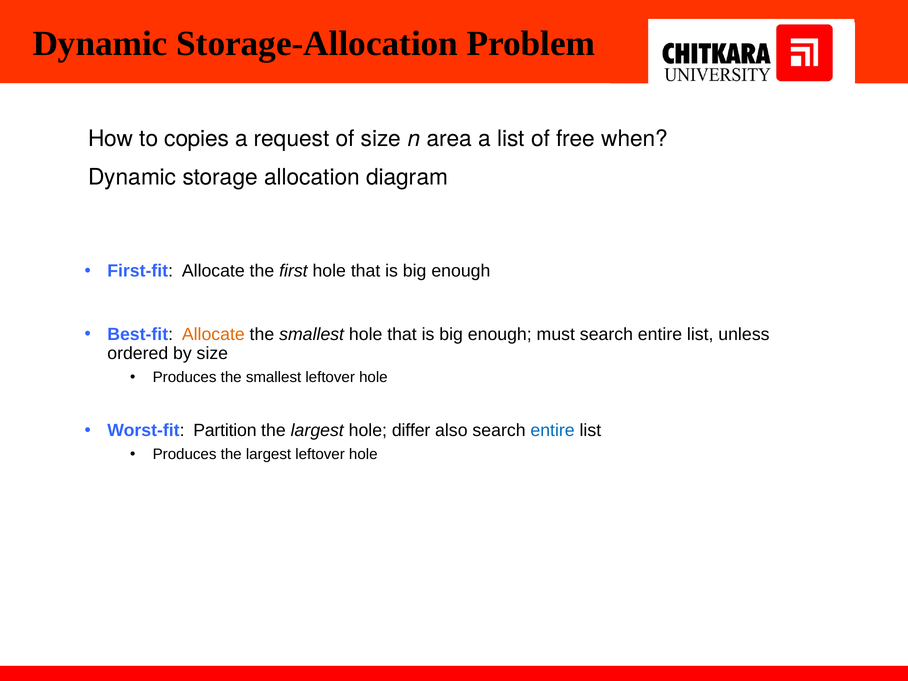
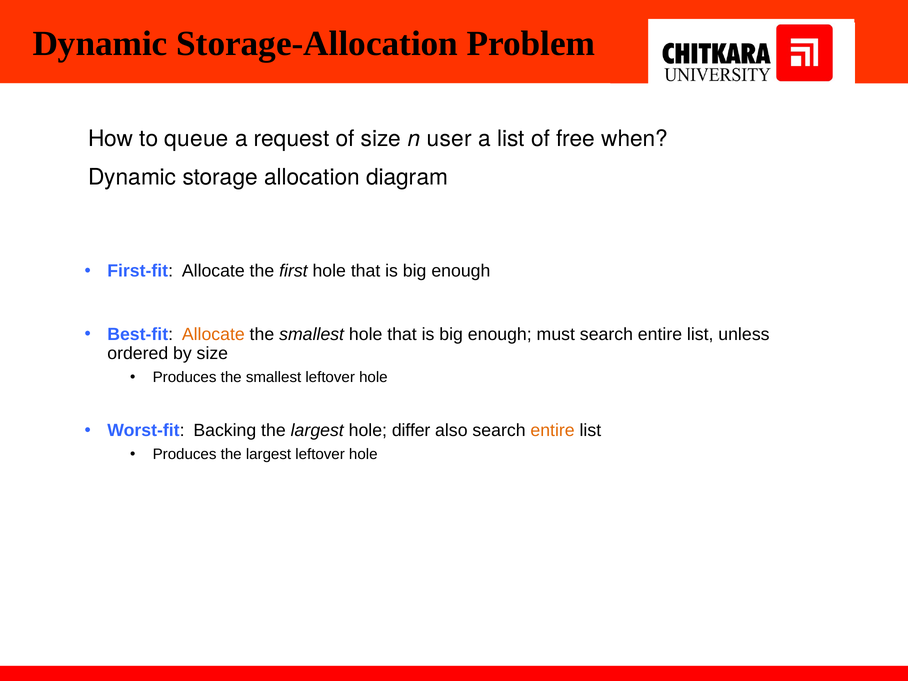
copies: copies -> queue (196, 139)
area: area -> user (449, 139)
Partition: Partition -> Backing (225, 430)
entire colour: blue -> orange (553, 430)
